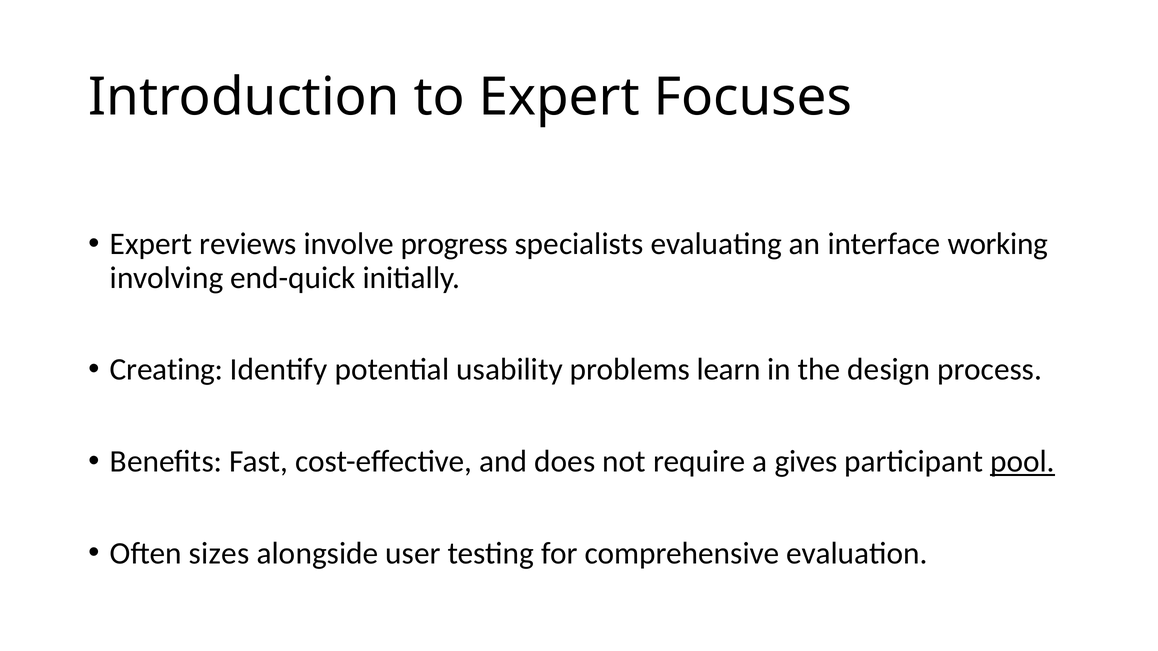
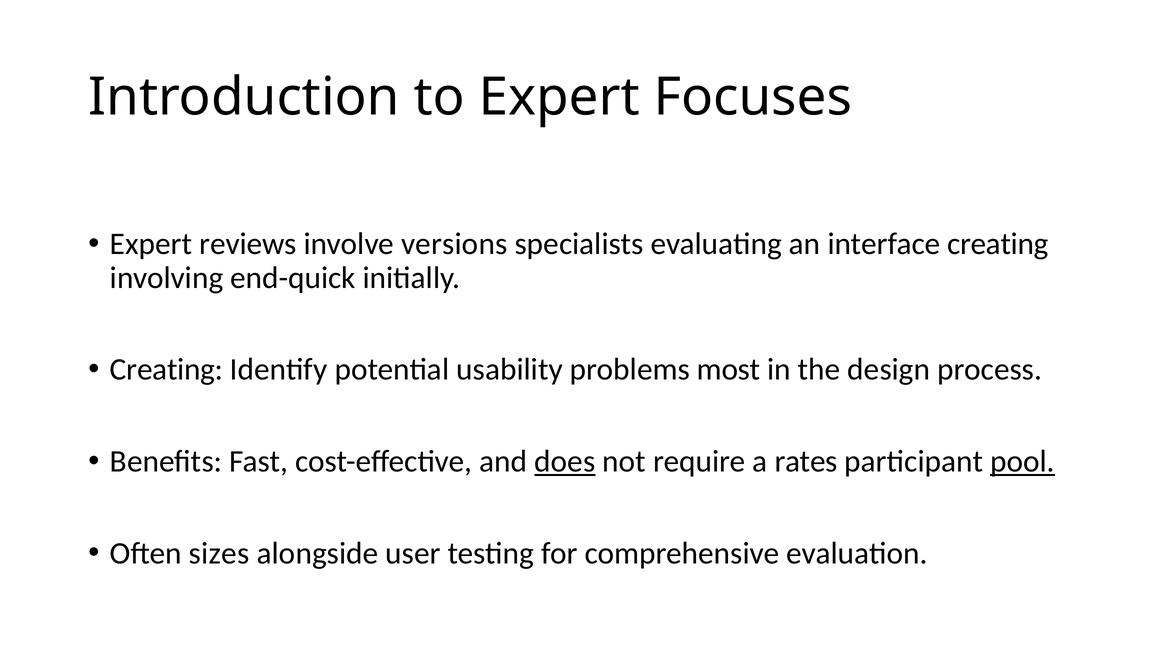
progress: progress -> versions (454, 244)
interface working: working -> creating (998, 244)
learn: learn -> most (729, 370)
does underline: none -> present (565, 462)
gives: gives -> rates (806, 462)
